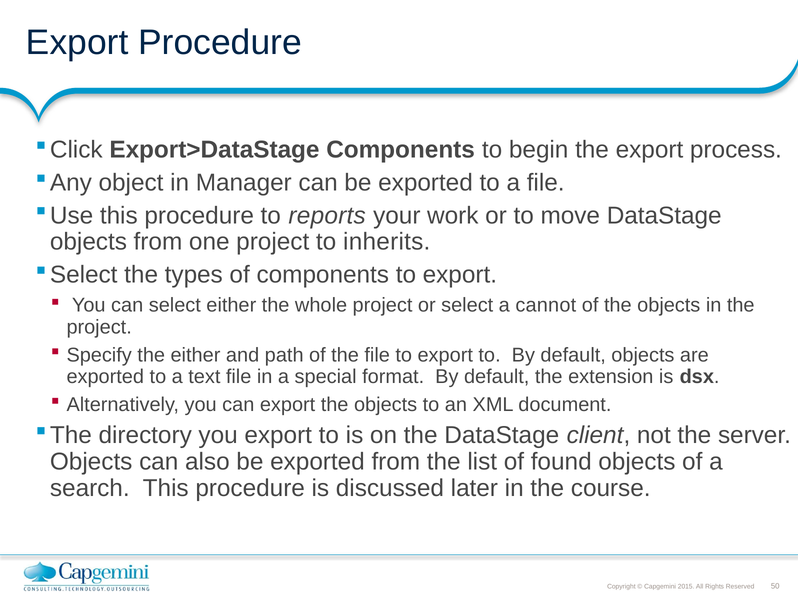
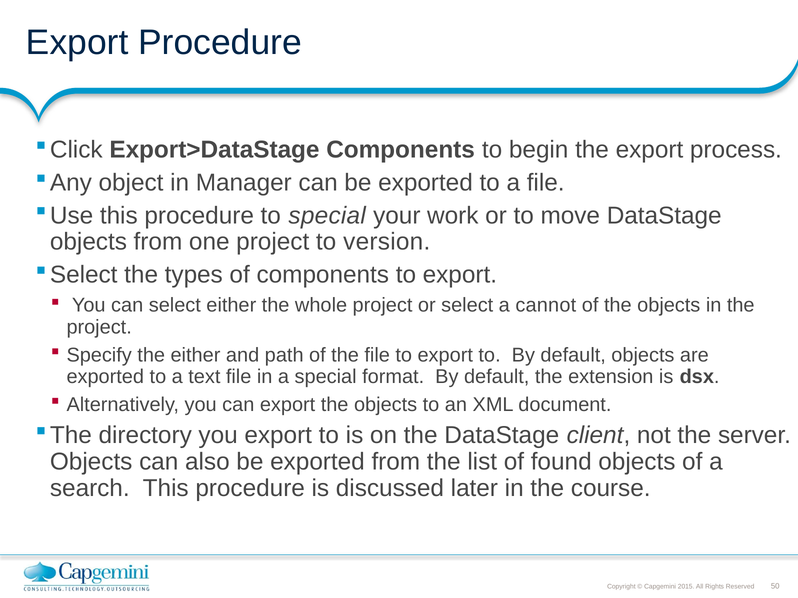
to reports: reports -> special (327, 216)
inherits: inherits -> version (387, 242)
